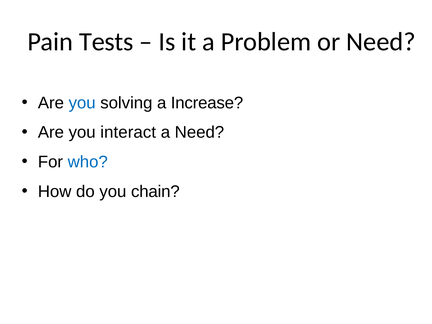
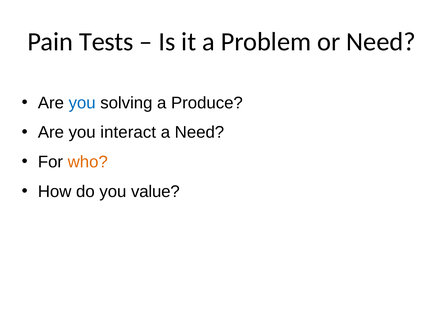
Increase: Increase -> Produce (207, 103)
who colour: blue -> orange (88, 162)
chain: chain -> value (155, 192)
